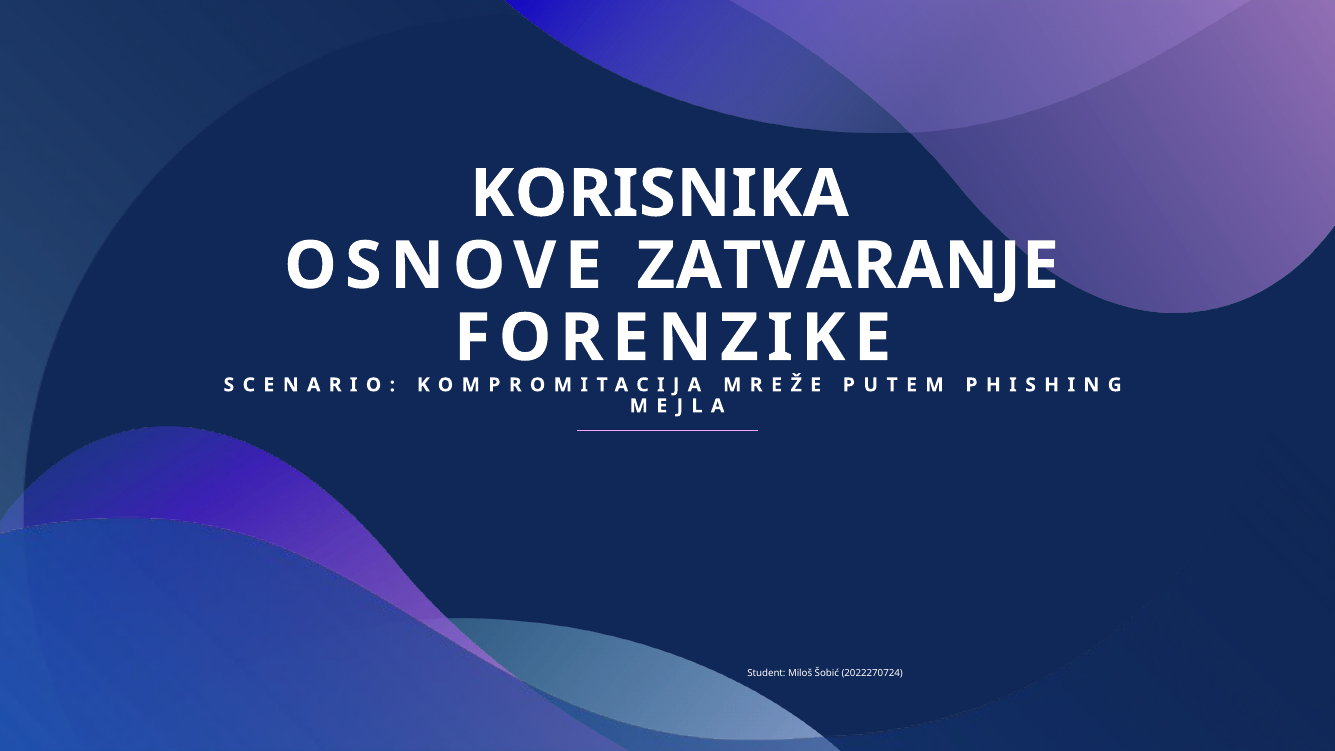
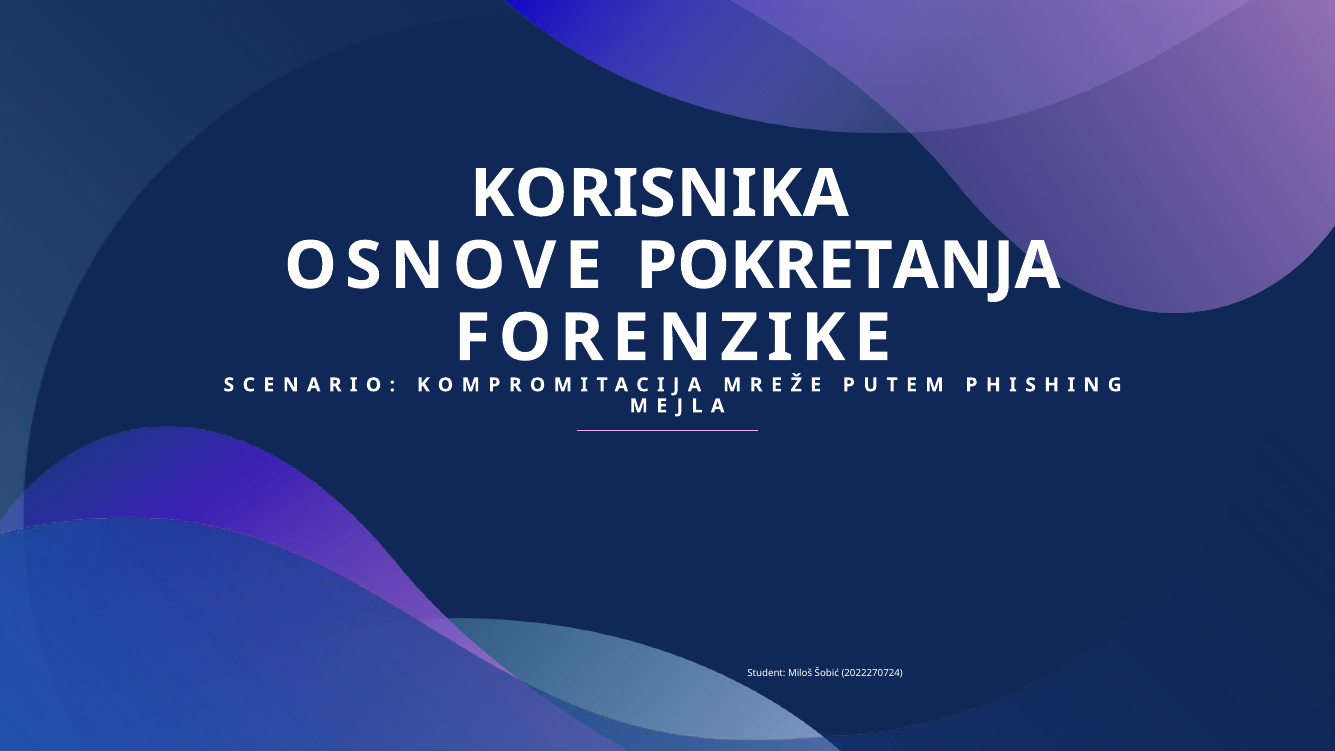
ZATVARANJE: ZATVARANJE -> POKRETANJA (848, 266)
